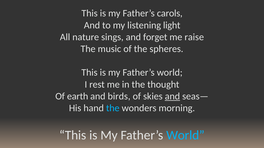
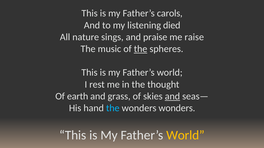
light: light -> died (172, 25)
forget: forget -> praise (155, 37)
the underline: none -> present (141, 49)
birds: birds -> grass (119, 97)
wonders morning: morning -> wonders (177, 108)
World colour: light blue -> yellow (185, 136)
